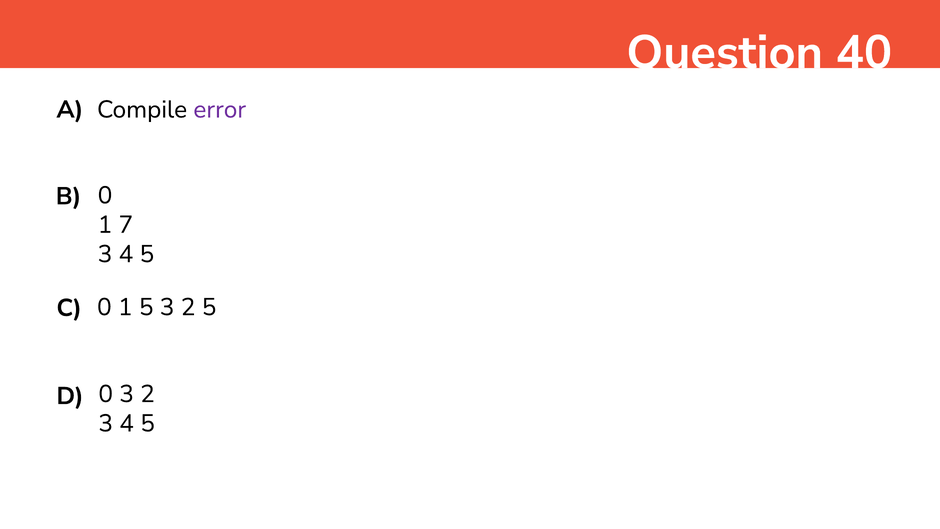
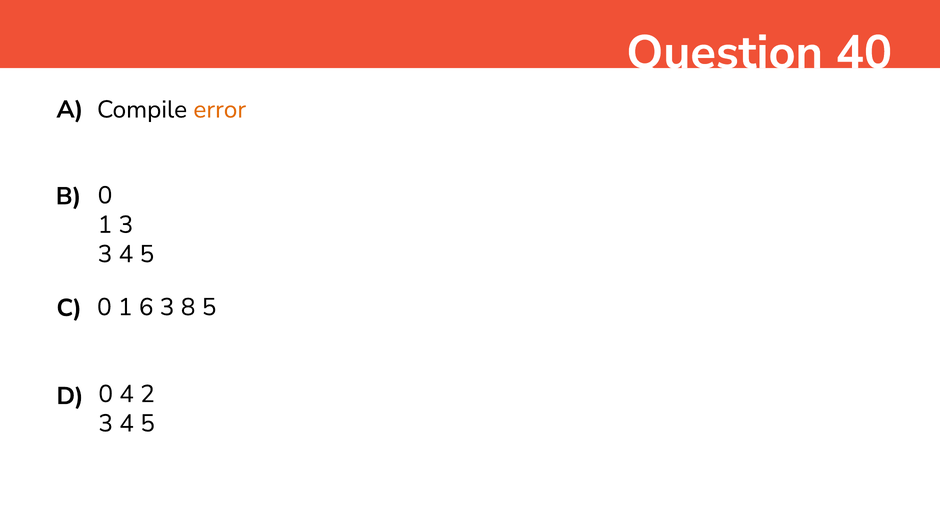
error colour: purple -> orange (220, 109)
1 7: 7 -> 3 (126, 225)
1 5: 5 -> 6 (146, 307)
2: 2 -> 8 (188, 307)
0 3: 3 -> 4 (127, 394)
